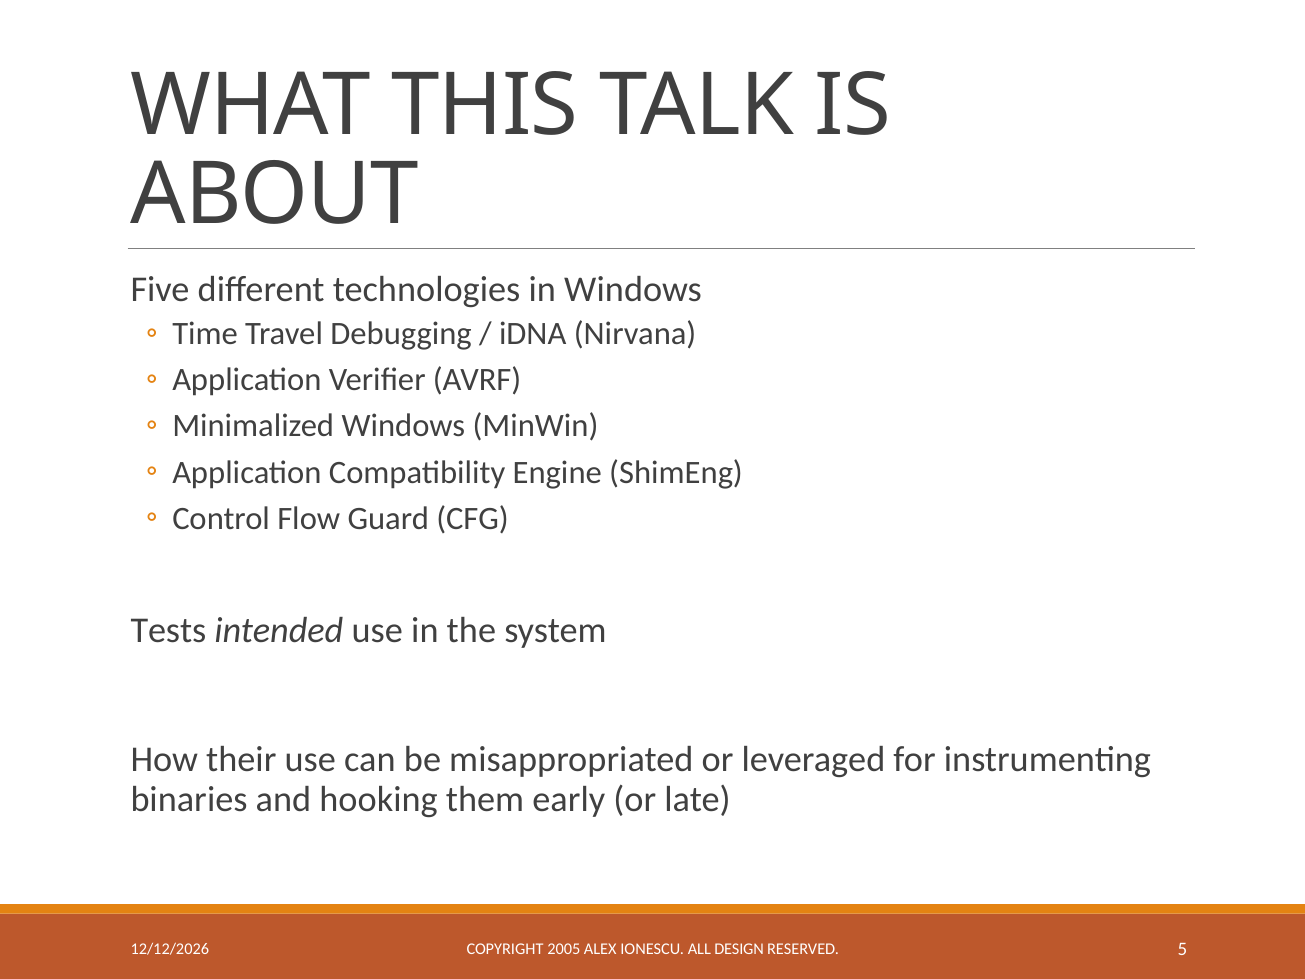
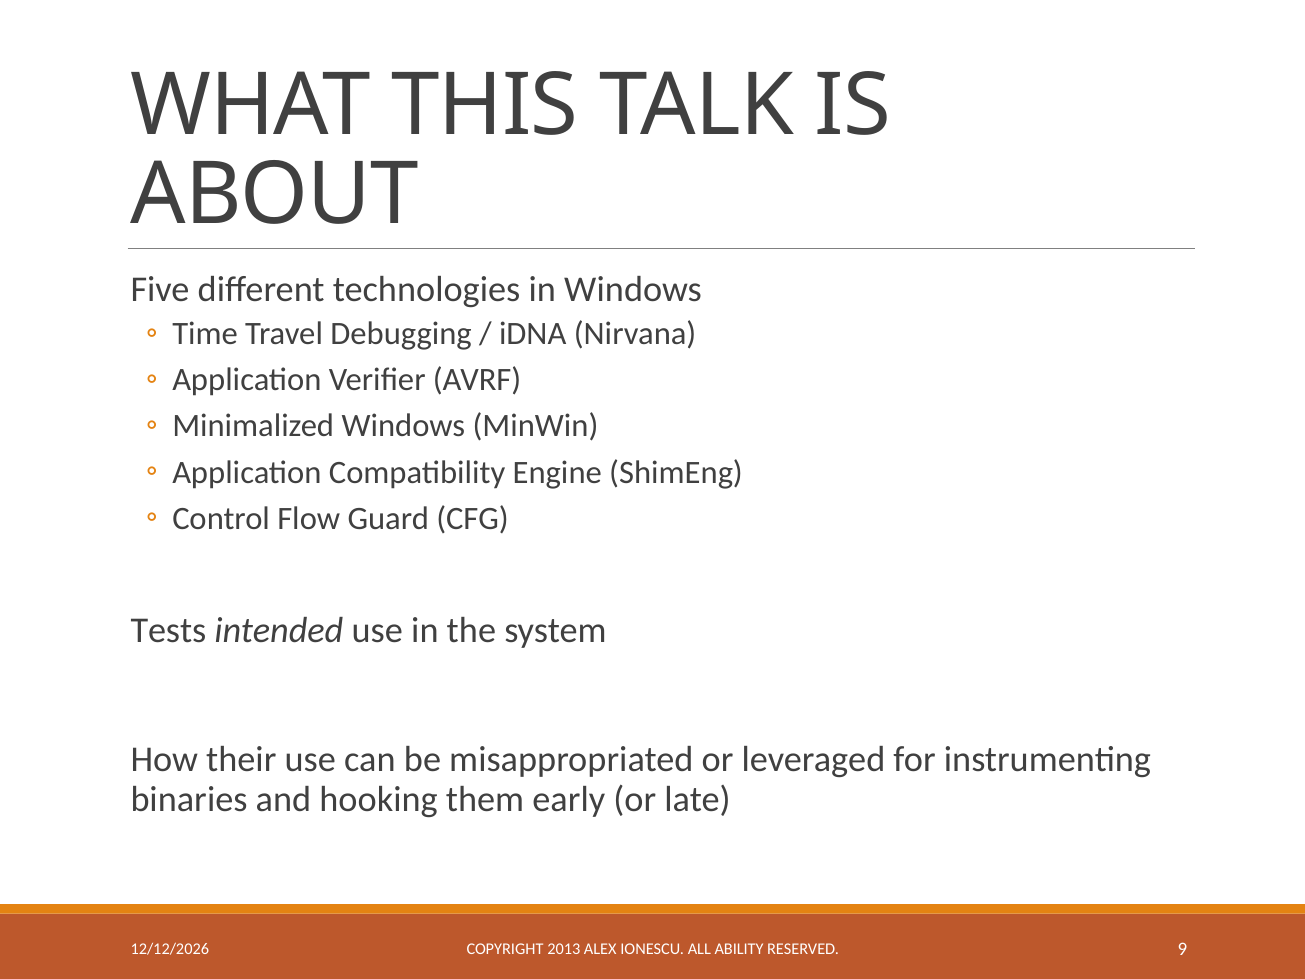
2005: 2005 -> 2013 (564, 949)
DESIGN: DESIGN -> ABILITY (739, 949)
5: 5 -> 9 (1182, 949)
